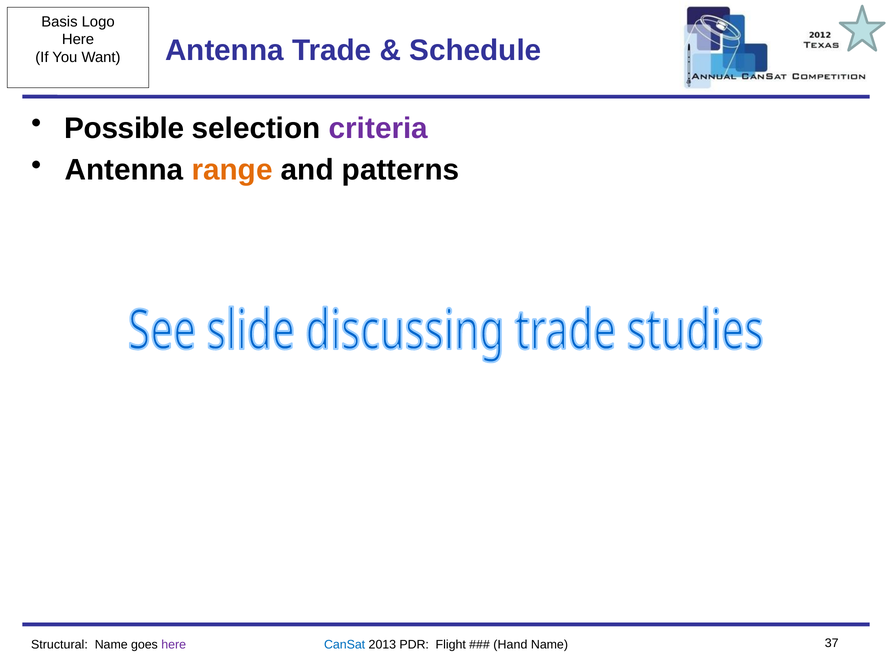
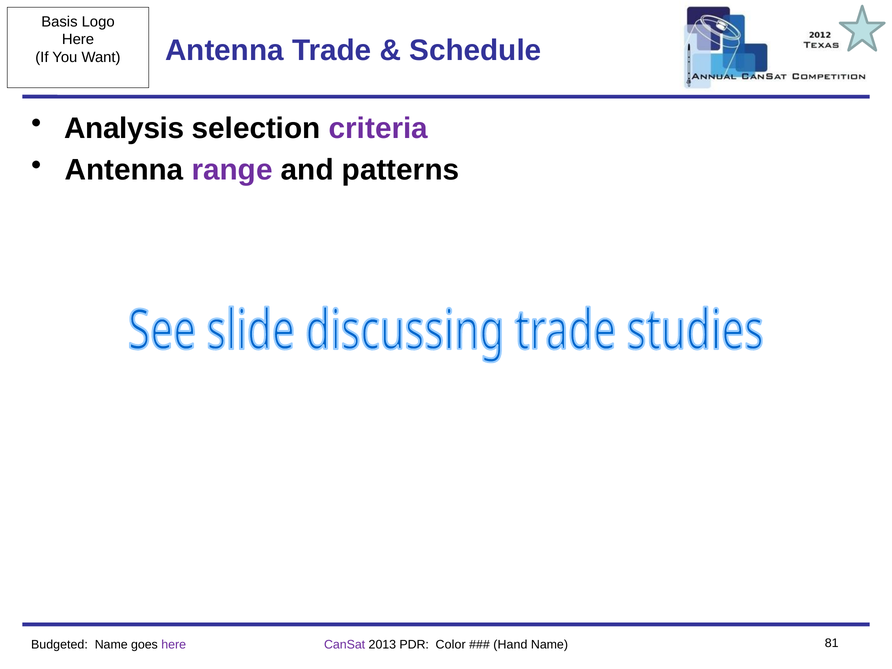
Possible: Possible -> Analysis (124, 128)
range colour: orange -> purple (232, 170)
Structural: Structural -> Budgeted (59, 645)
CanSat colour: blue -> purple (345, 645)
Flight: Flight -> Color (451, 645)
37: 37 -> 81 (832, 643)
